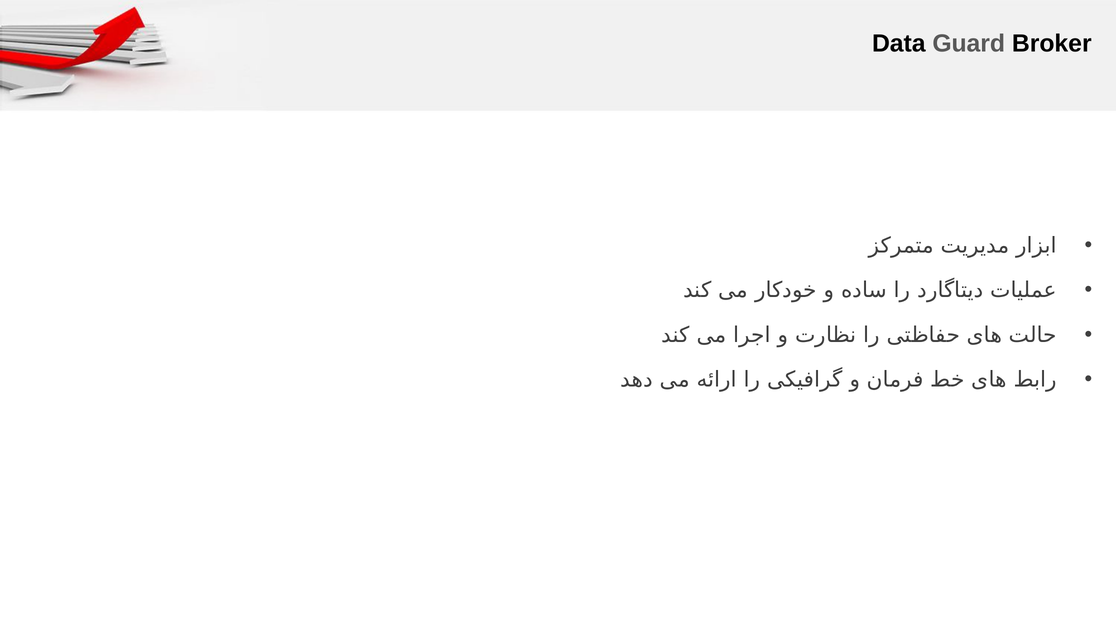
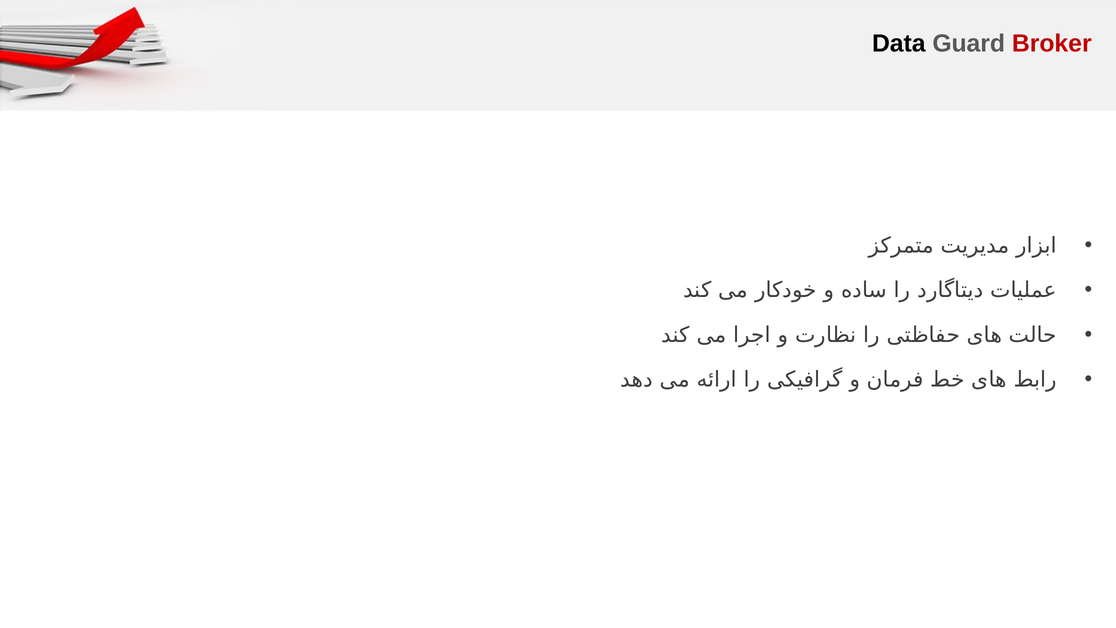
Broker colour: black -> red (1052, 43)
